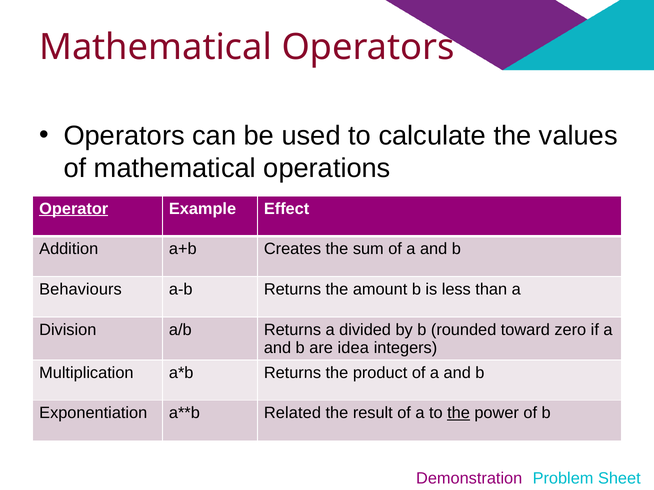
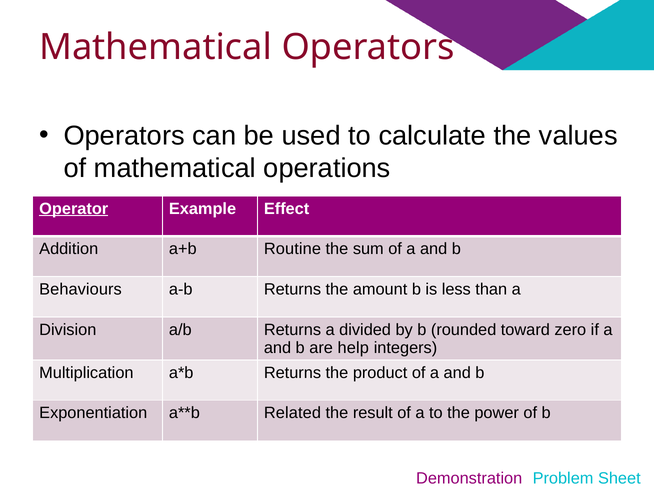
Creates: Creates -> Routine (292, 249)
idea: idea -> help (353, 348)
the underline: present -> none (459, 413)
